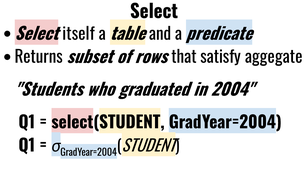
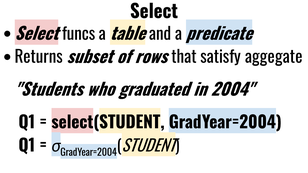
itself: itself -> funcs (79, 34)
